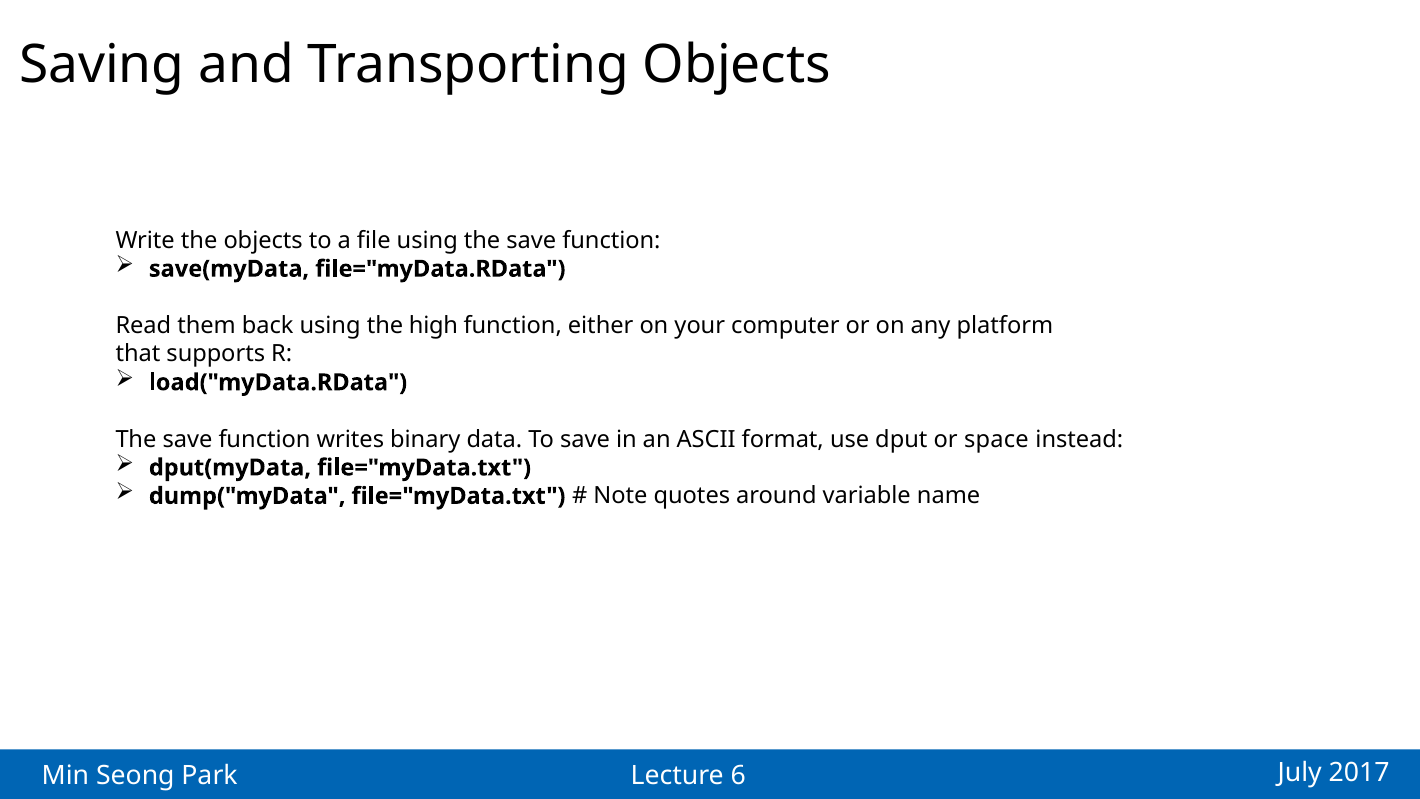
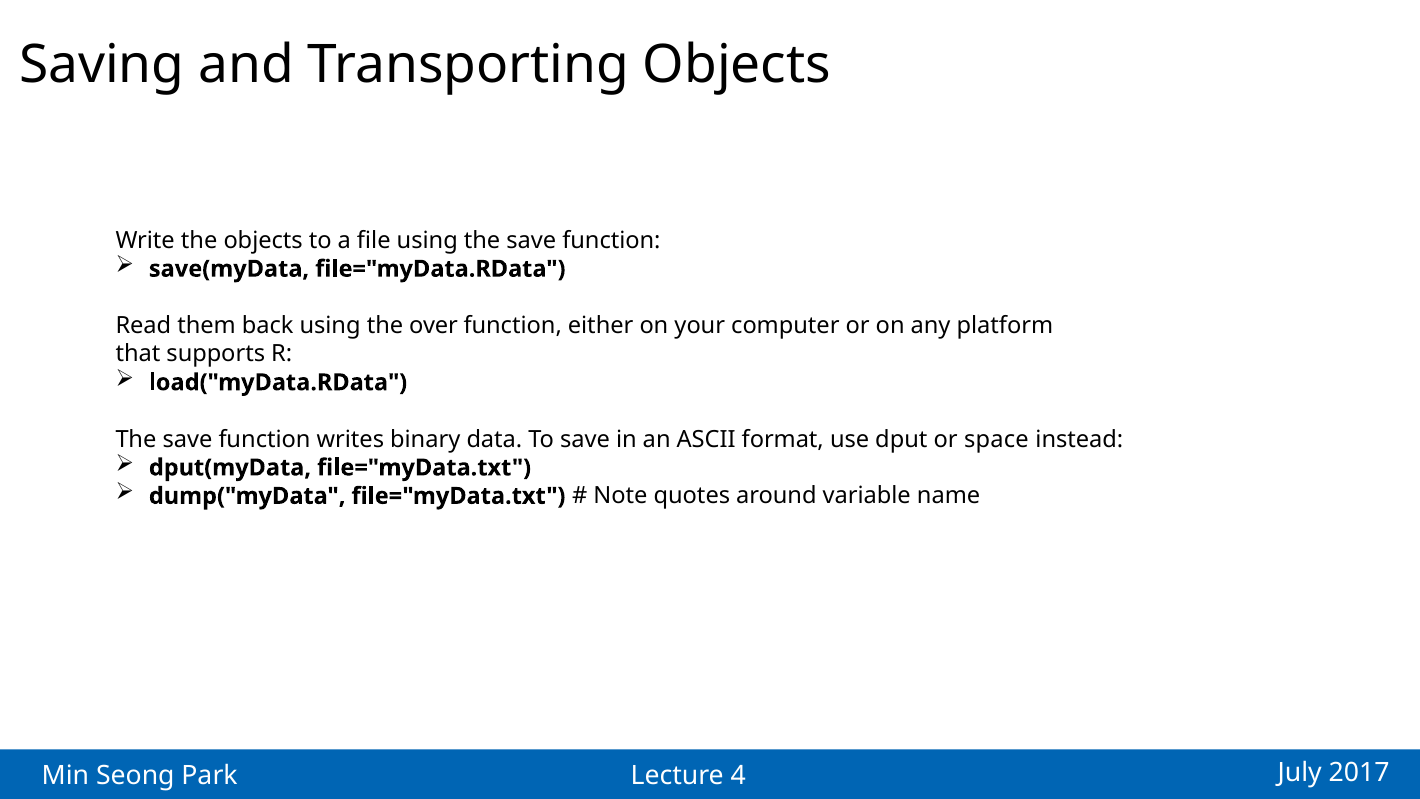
high: high -> over (433, 326)
6: 6 -> 4 (738, 775)
